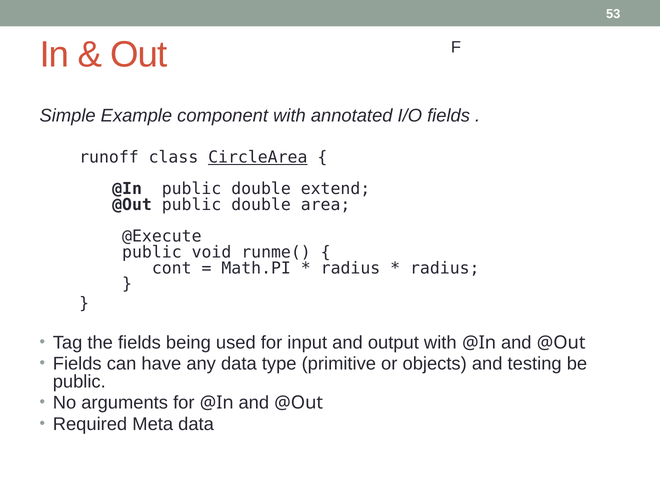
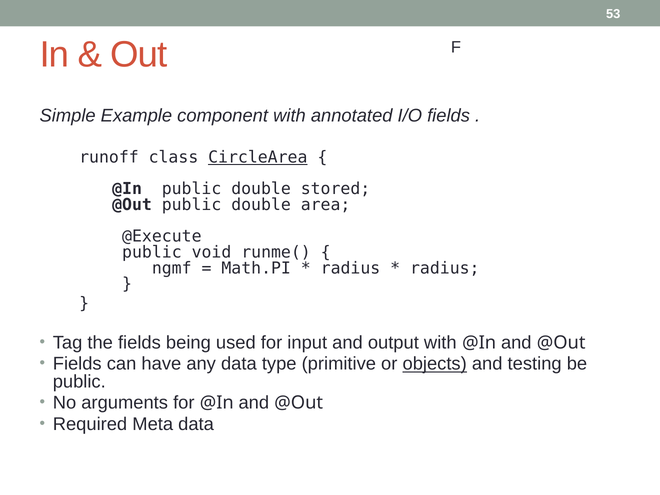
extend: extend -> stored (336, 189)
cont: cont -> ngmf (172, 268)
objects underline: none -> present (435, 364)
